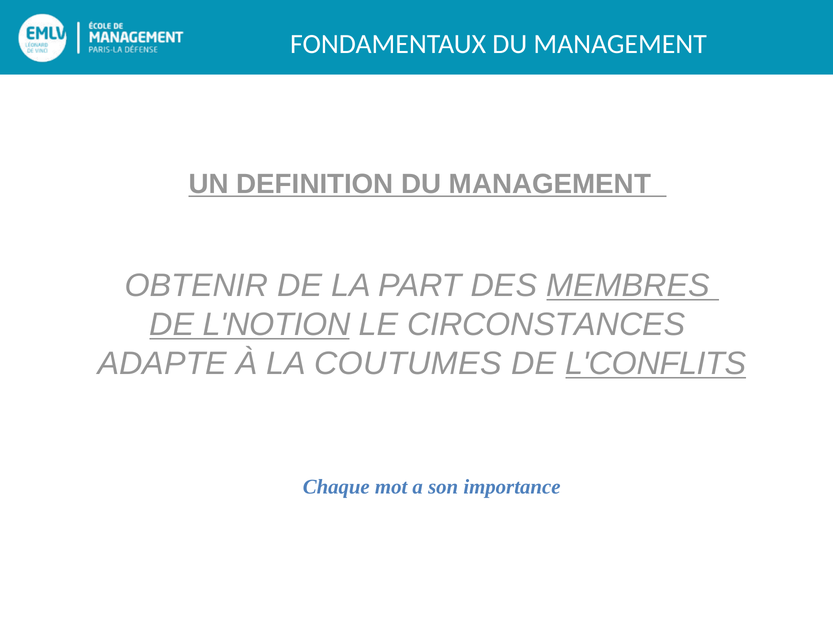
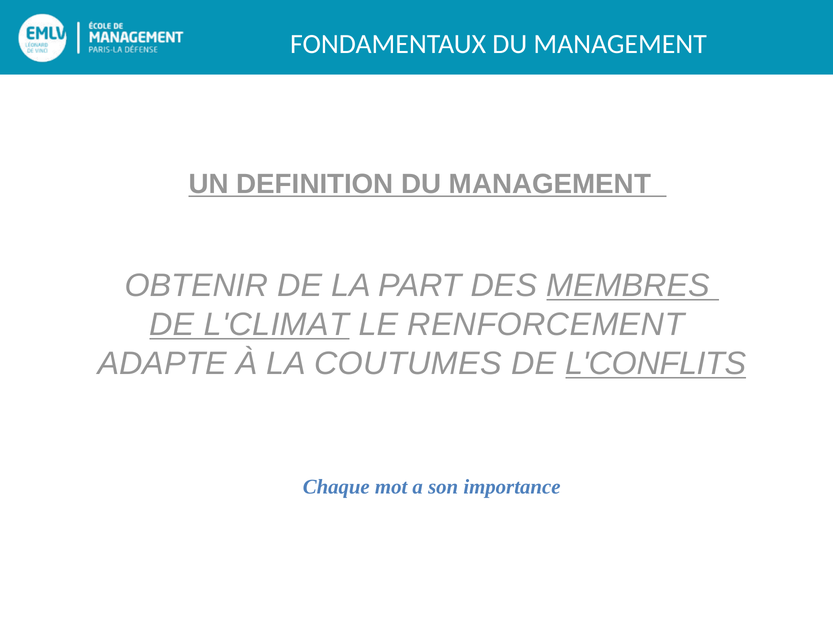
L'NOTION: L'NOTION -> L'CLIMAT (276, 324)
CIRCONSTANCES: CIRCONSTANCES -> RENFORCEMENT (546, 324)
